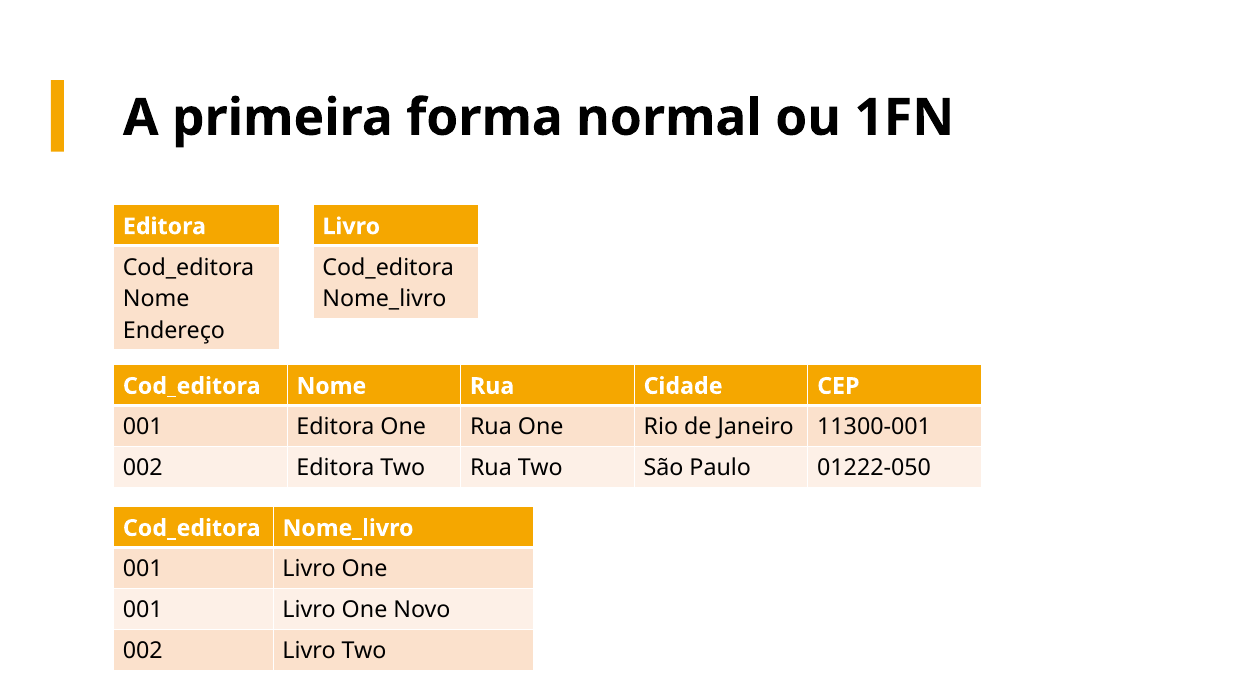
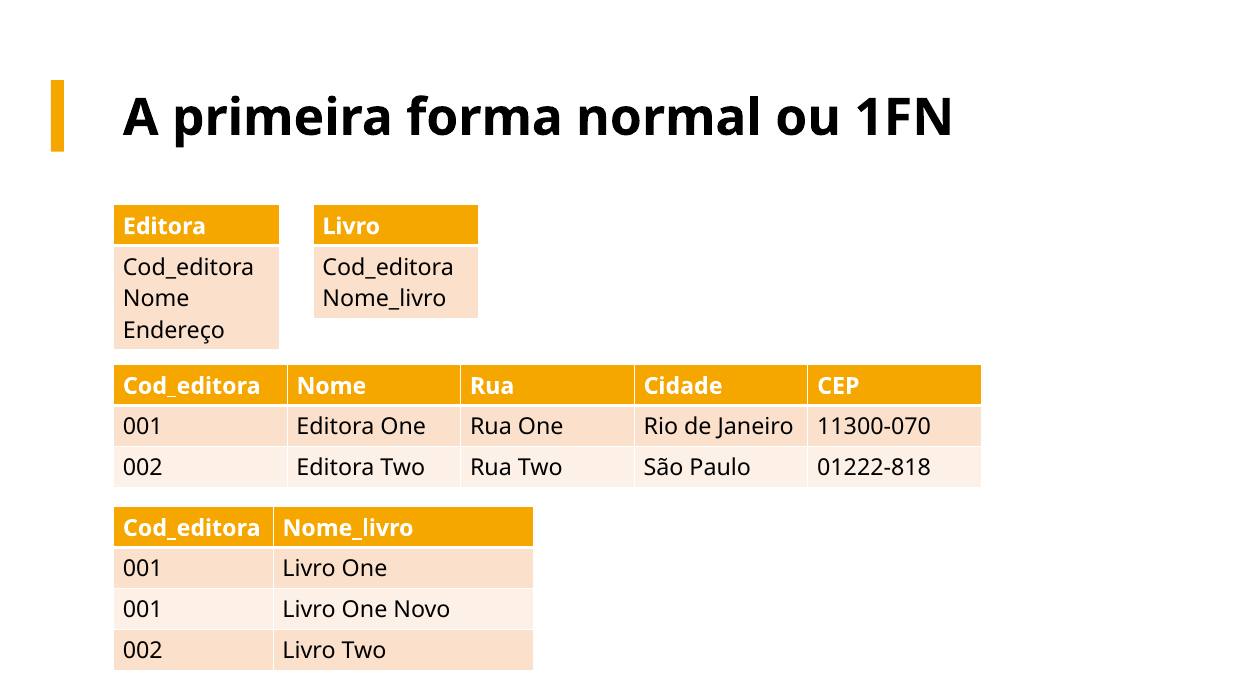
11300-001: 11300-001 -> 11300-070 (874, 427)
01222-050: 01222-050 -> 01222-818 (874, 468)
